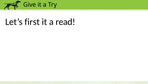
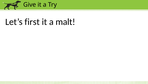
read: read -> malt (65, 22)
